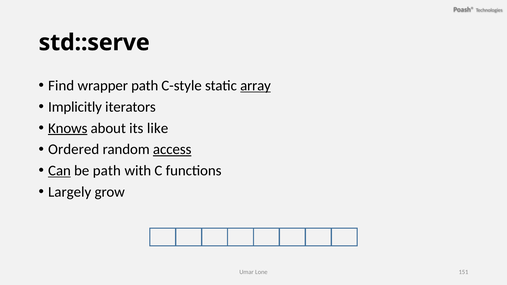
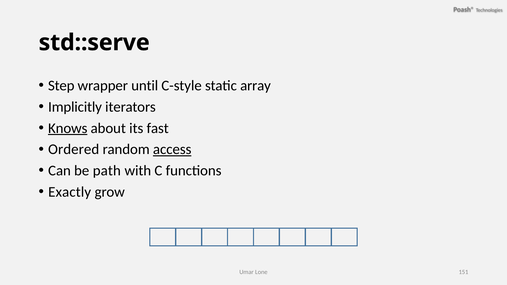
Find: Find -> Step (61, 86)
wrapper path: path -> until (145, 86)
array underline: present -> none (256, 86)
like: like -> fast (158, 128)
Can underline: present -> none (60, 171)
Largely: Largely -> Exactly (70, 192)
